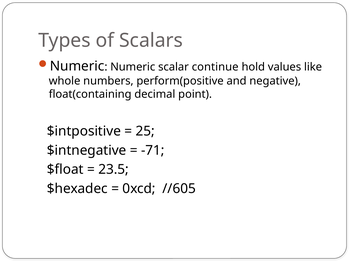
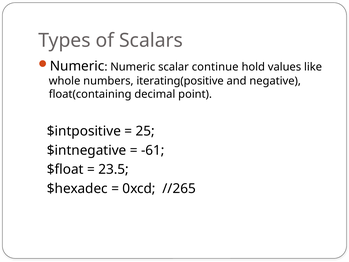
perform(positive: perform(positive -> iterating(positive (180, 81)
-71: -71 -> -61 (153, 150)
//605: //605 -> //265 (179, 188)
